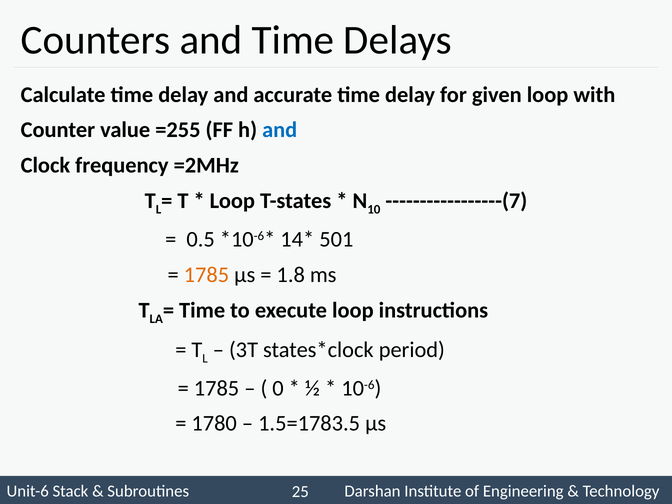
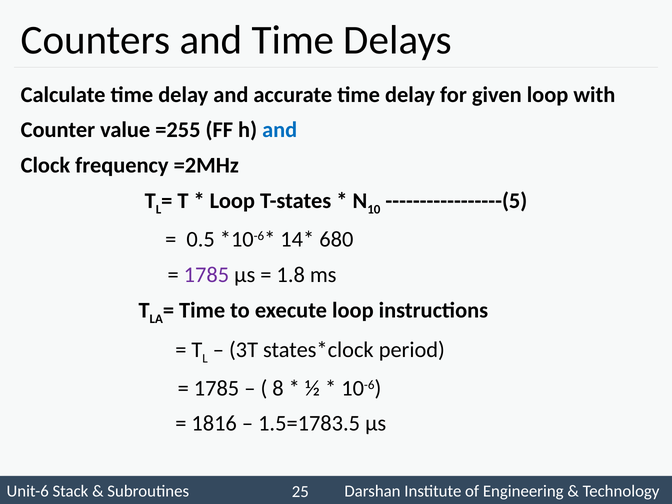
-----------------(7: -----------------(7 -> -----------------(5 (456, 201)
501: 501 -> 680 (336, 240)
1785 colour: orange -> purple (206, 275)
0: 0 -> 8 (278, 388)
1780: 1780 -> 1816 (214, 424)
